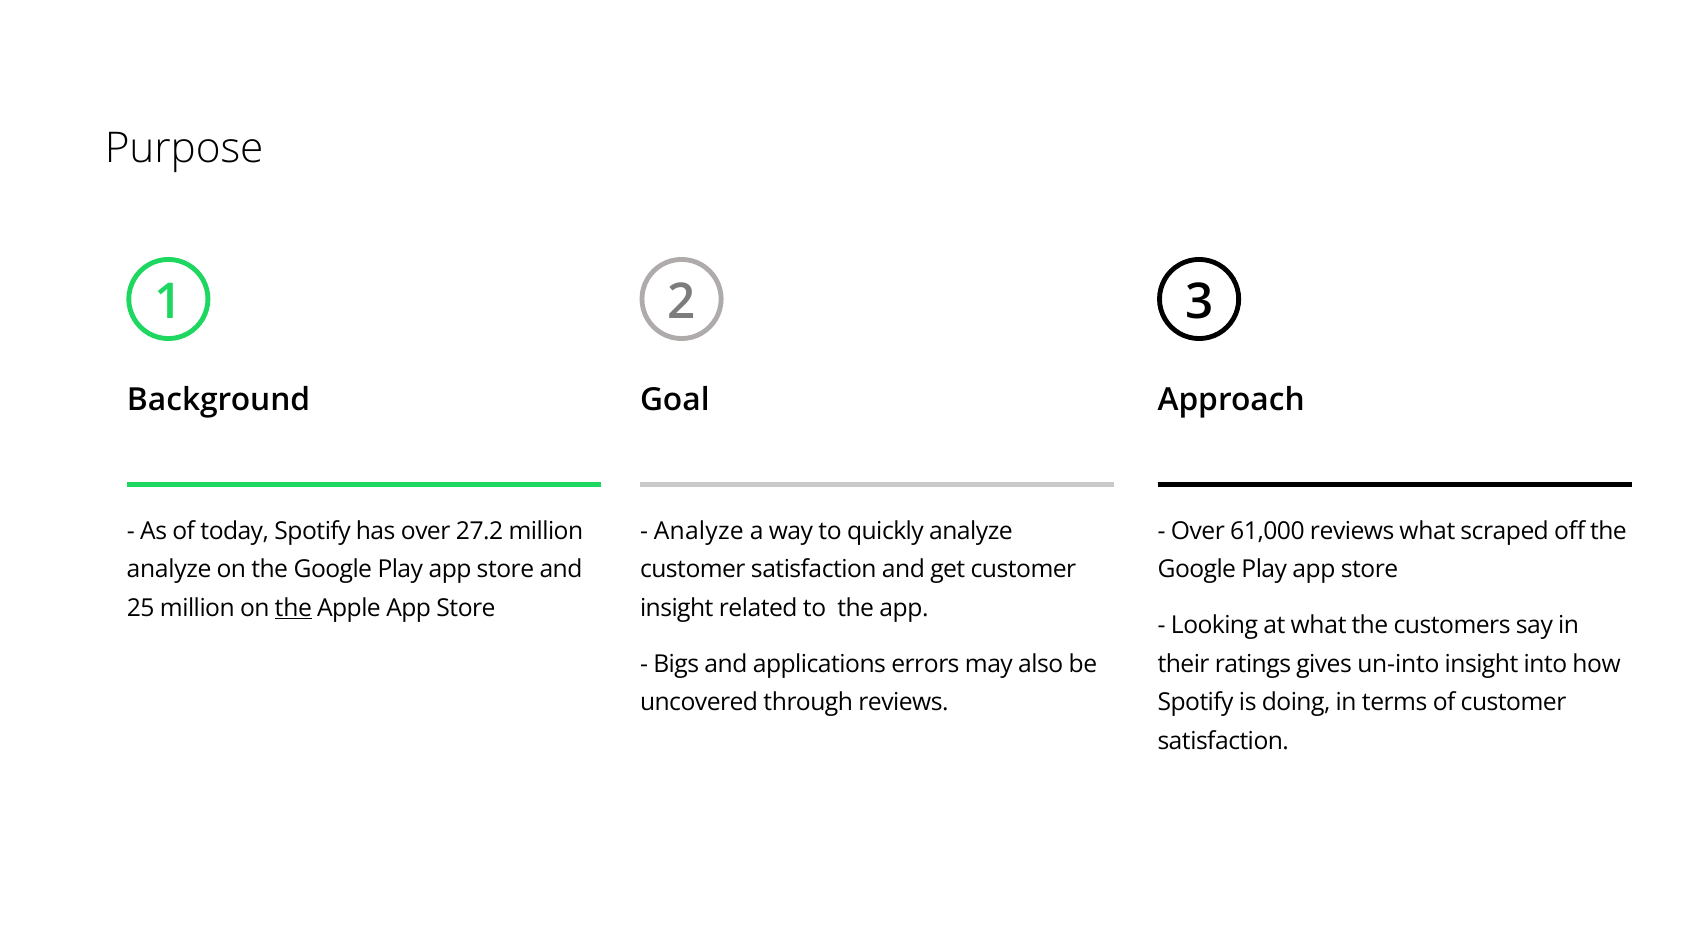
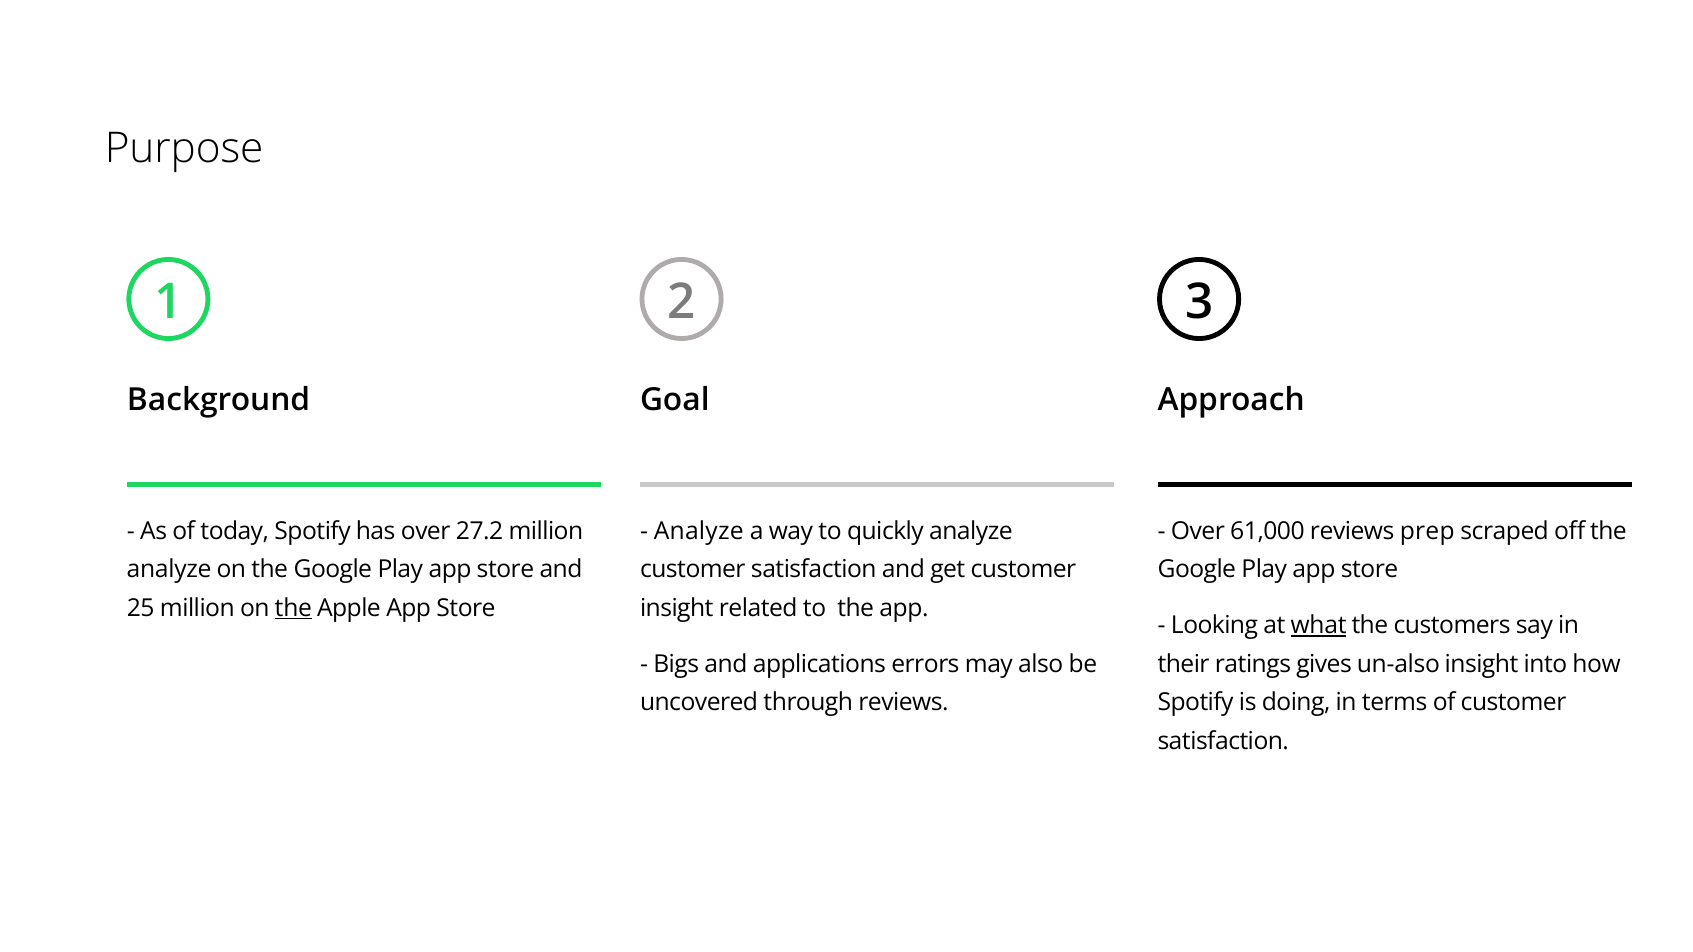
reviews what: what -> prep (1427, 531)
what underline: none -> present (1319, 626)
un-into: un-into -> un-also (1398, 664)
